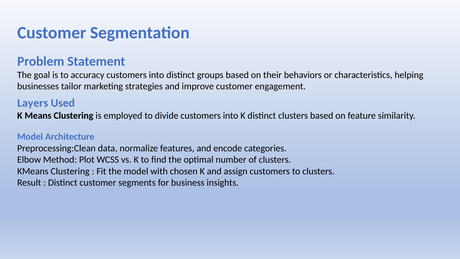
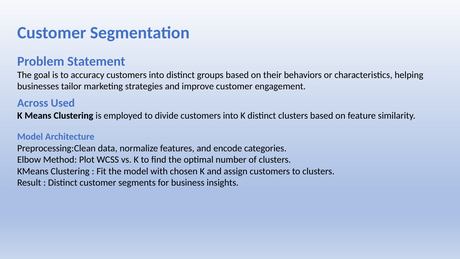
Layers: Layers -> Across (33, 103)
